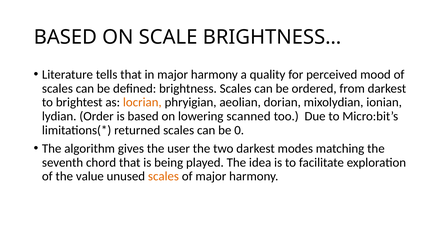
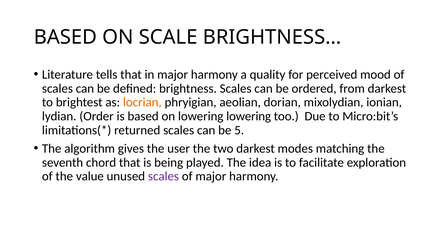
lowering scanned: scanned -> lowering (249, 117)
0: 0 -> 5 (239, 130)
scales colour: orange -> purple (163, 177)
